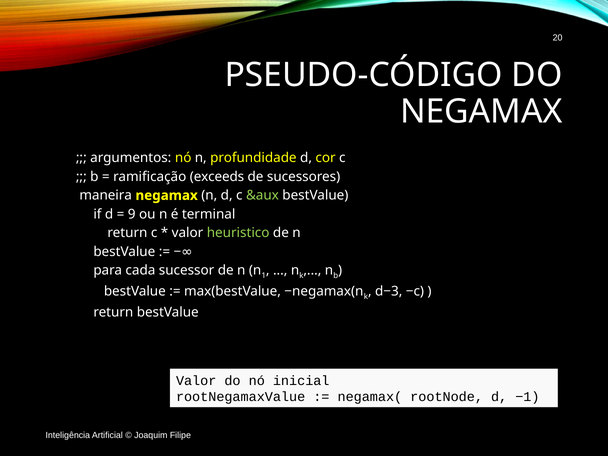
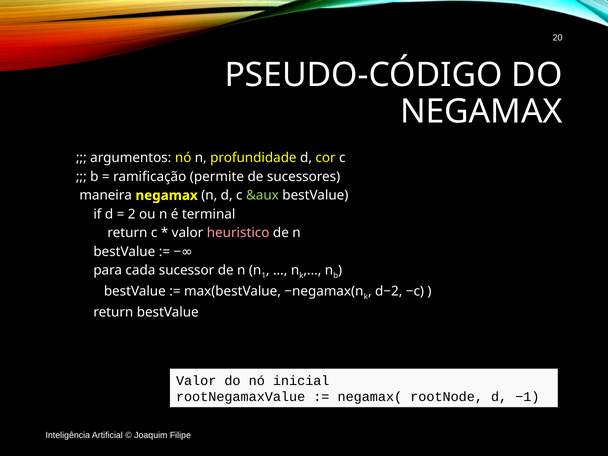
exceeds: exceeds -> permite (217, 177)
9: 9 -> 2 (132, 214)
heuristico colour: light green -> pink (238, 233)
d−3: d−3 -> d−2 (389, 291)
